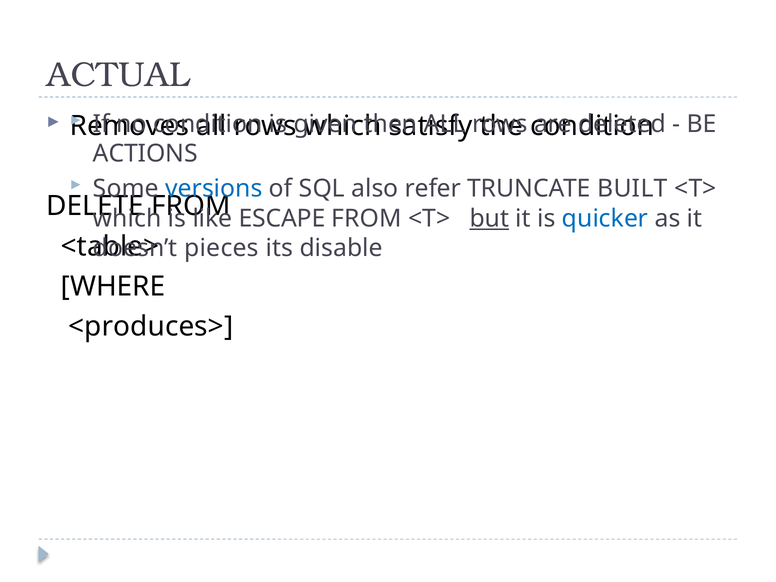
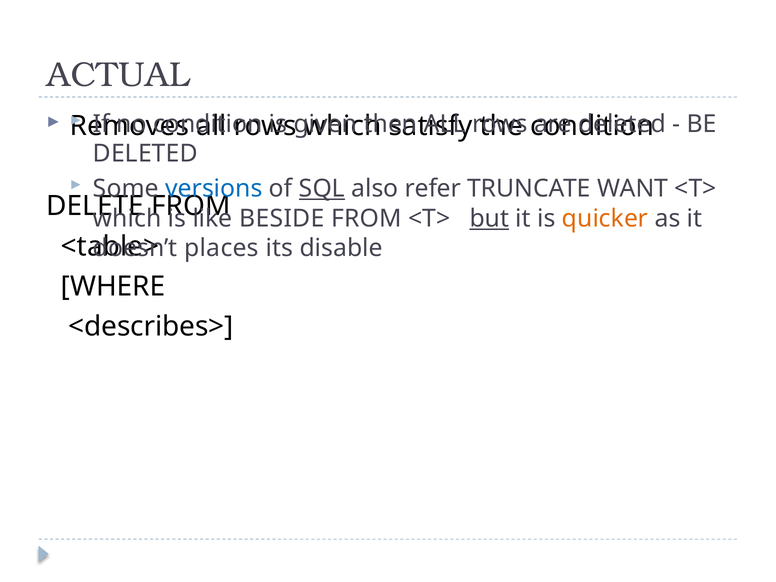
ACTIONS: ACTIONS -> DELETED (145, 154)
SQL underline: none -> present (322, 189)
BUILT: BUILT -> WANT (633, 189)
ESCAPE: ESCAPE -> BESIDE (282, 218)
quicker colour: blue -> orange (605, 218)
pieces: pieces -> places (222, 248)
<produces>: <produces> -> <describes> (151, 326)
